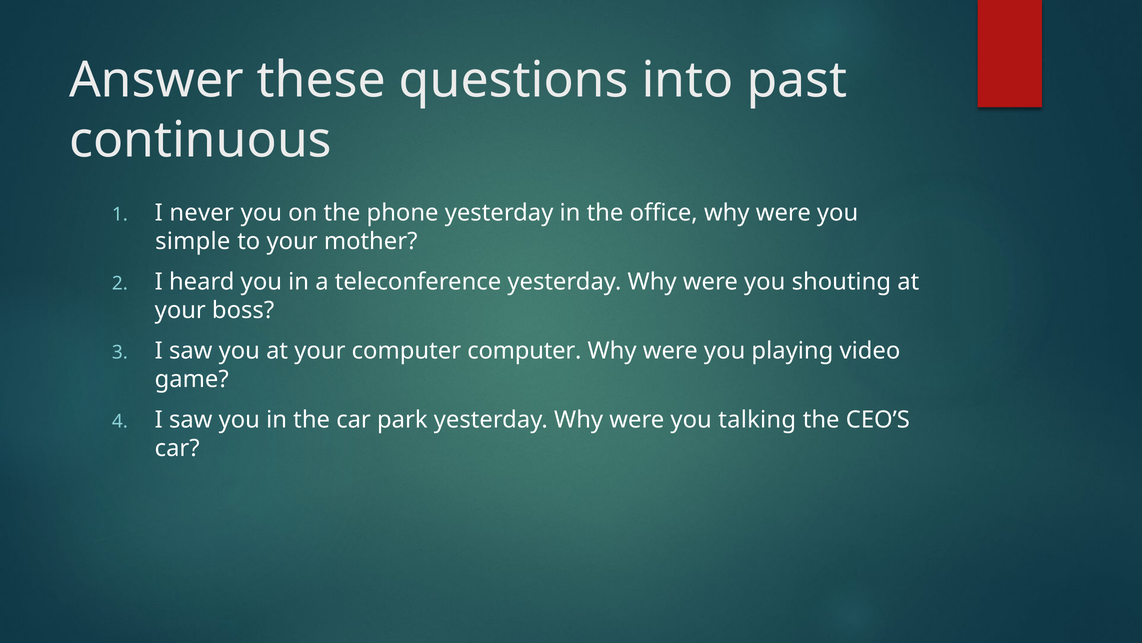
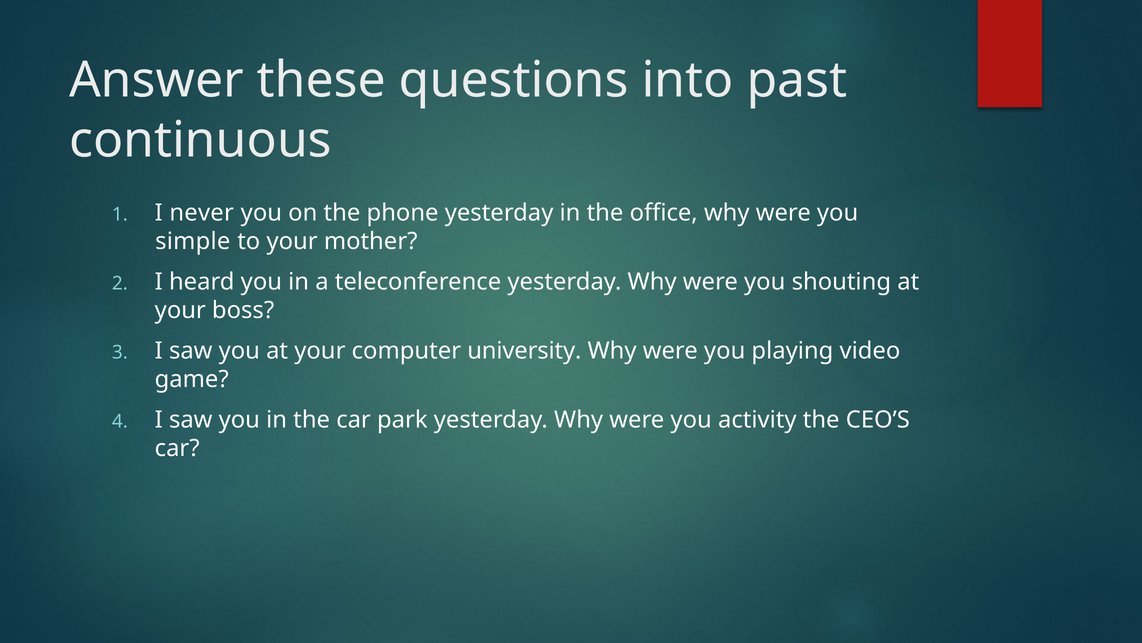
computer computer: computer -> university (524, 351)
talking: talking -> activity (757, 420)
